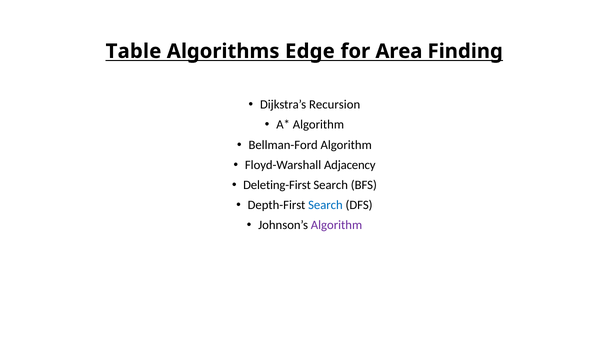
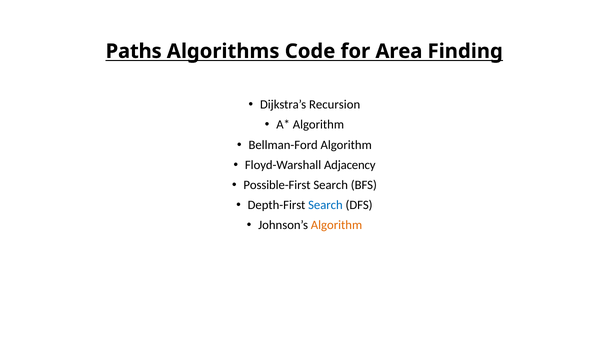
Table: Table -> Paths (134, 51)
Edge: Edge -> Code (310, 51)
Deleting-First: Deleting-First -> Possible-First (277, 185)
Algorithm colour: purple -> orange (336, 225)
